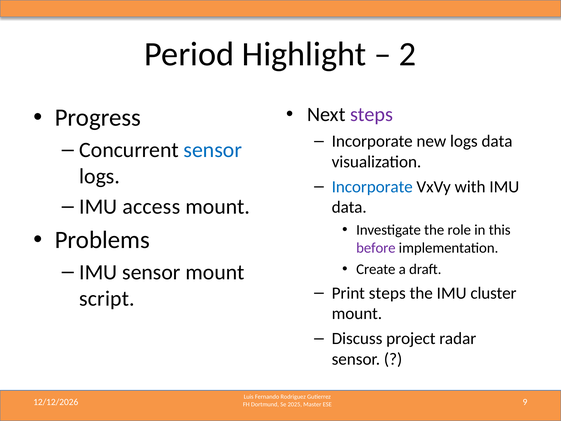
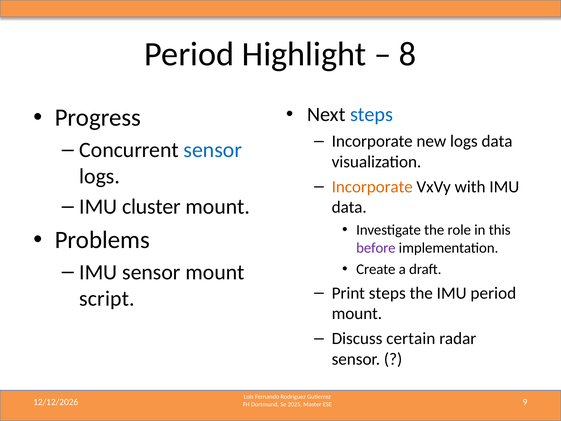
2: 2 -> 8 (408, 54)
steps colour: purple -> blue (372, 115)
Incorporate colour: blue -> orange (372, 187)
access: access -> cluster (152, 207)
IMU cluster: cluster -> period (493, 293)
project: project -> certain (411, 338)
